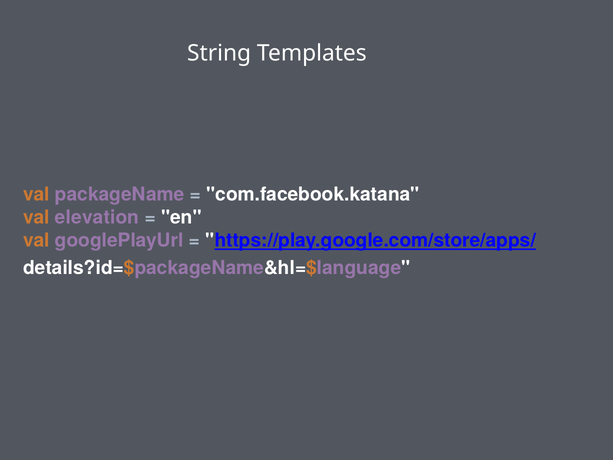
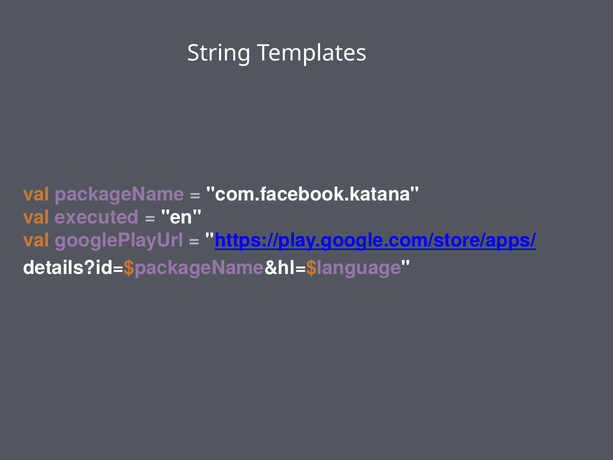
elevation: elevation -> executed (97, 217)
